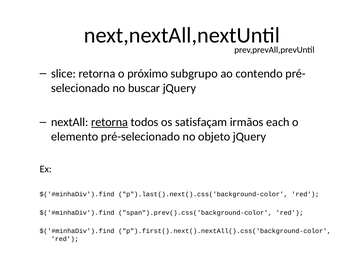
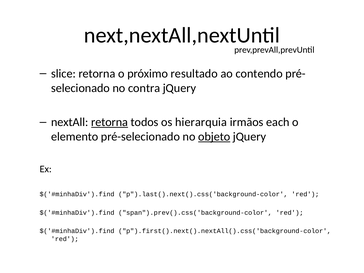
subgrupo: subgrupo -> resultado (194, 74)
buscar: buscar -> contra (144, 88)
satisfaçam: satisfaçam -> hierarquia (201, 122)
objeto underline: none -> present (214, 137)
